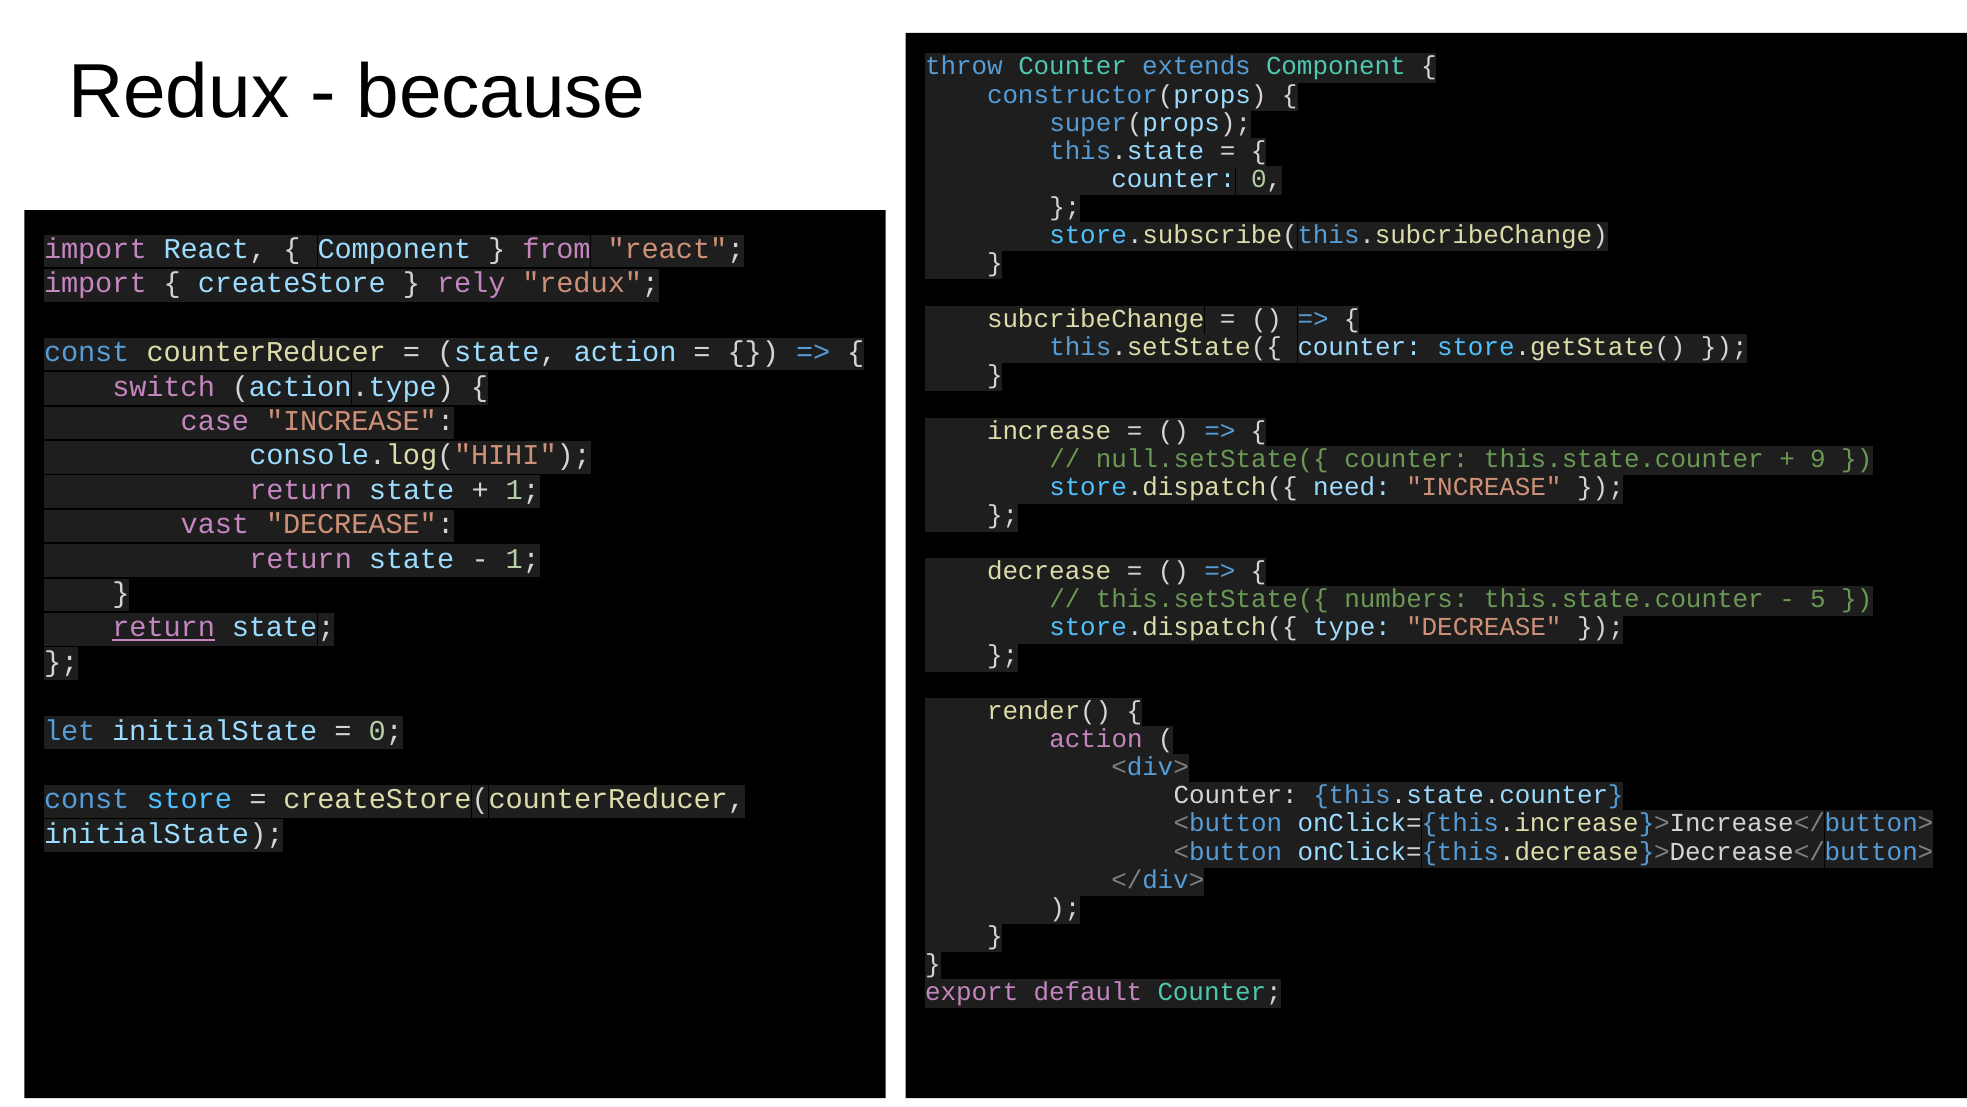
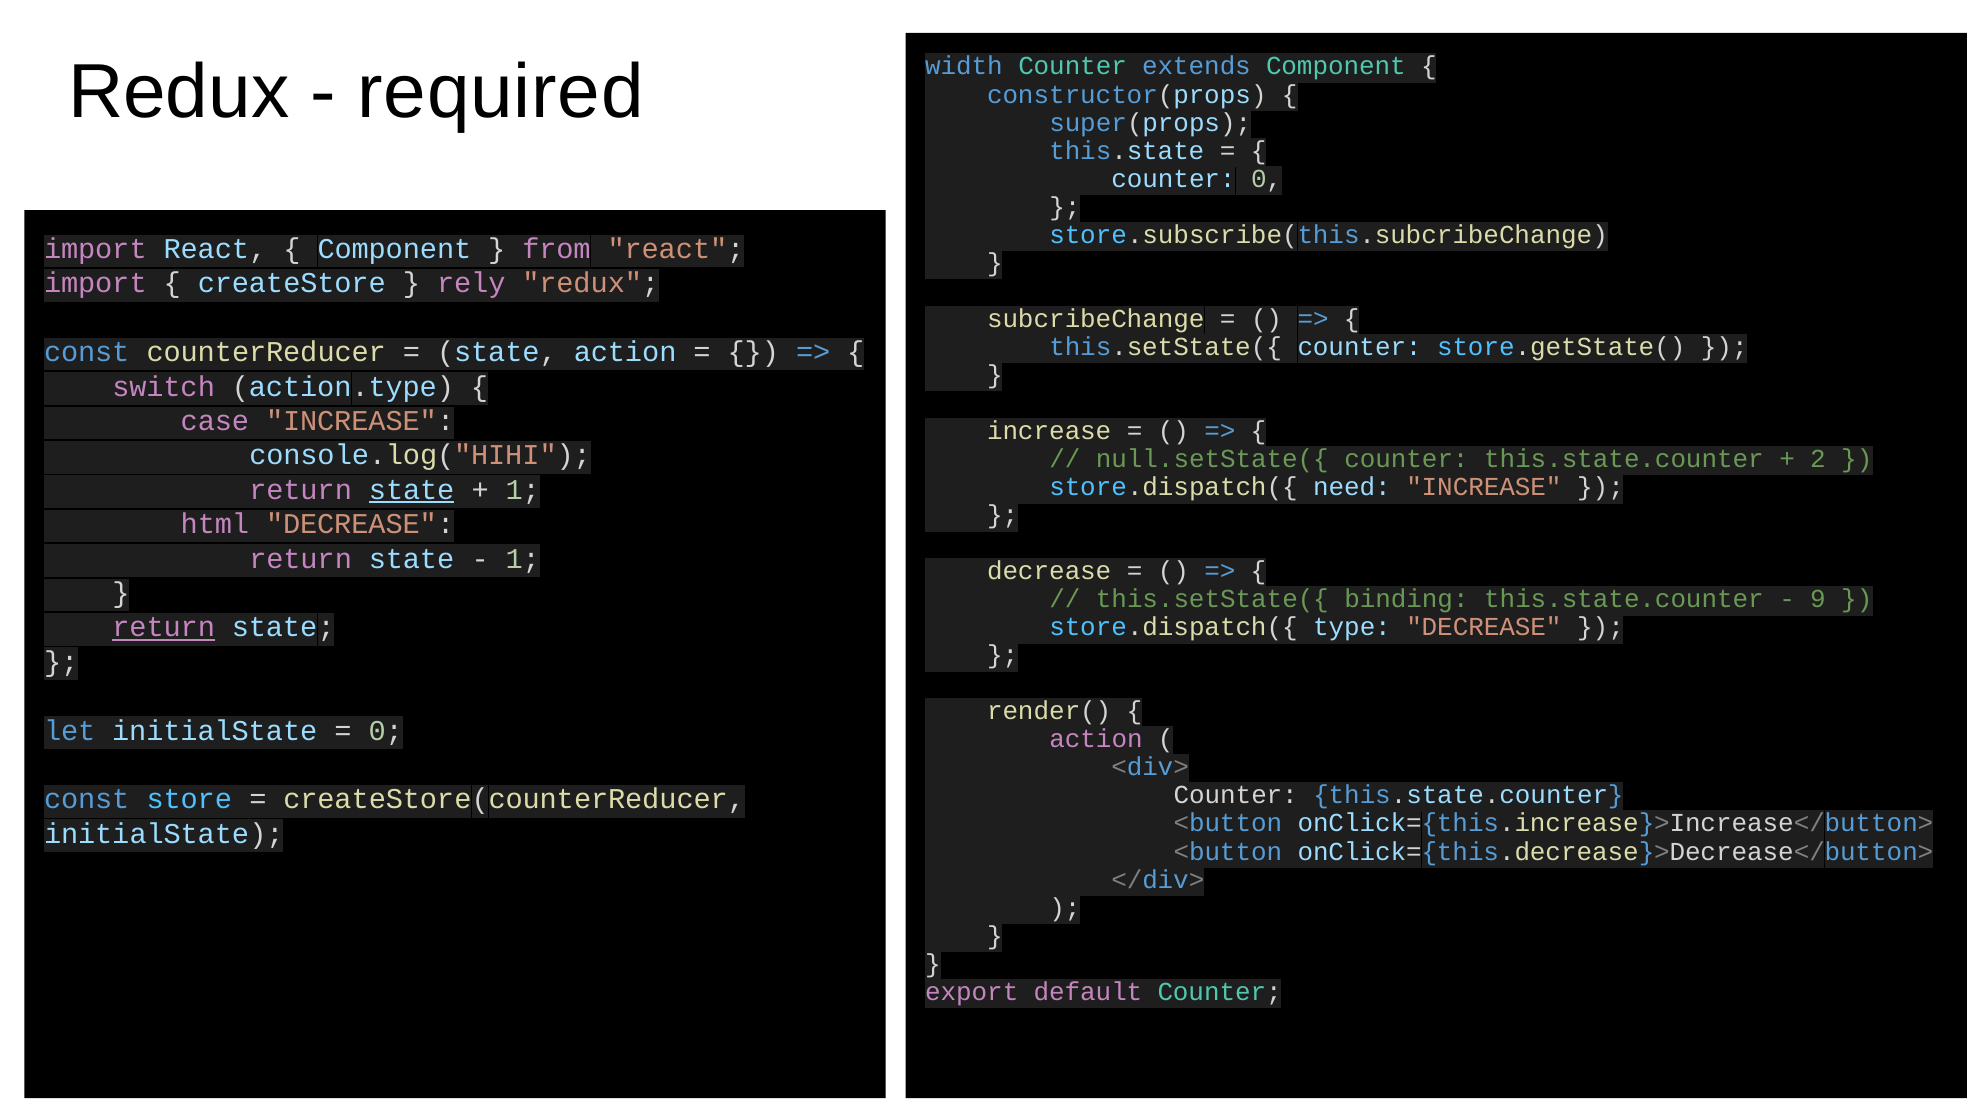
because: because -> required (501, 92)
throw: throw -> width (964, 66)
9: 9 -> 2 (1818, 459)
state underline: none -> present (412, 490)
vast: vast -> html (215, 524)
numbers: numbers -> binding (1406, 599)
5: 5 -> 9 (1818, 599)
